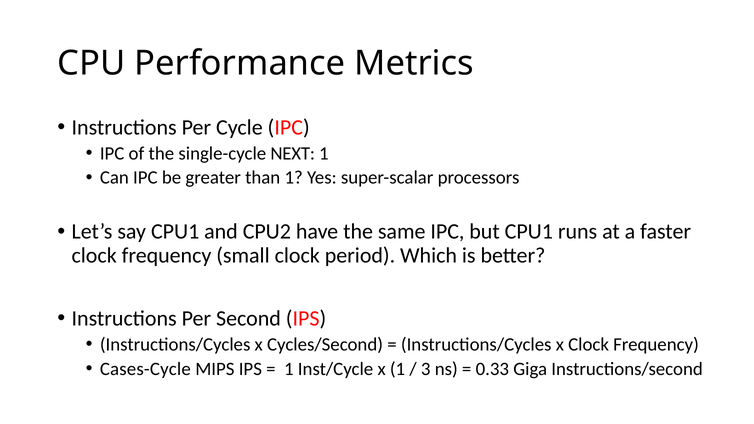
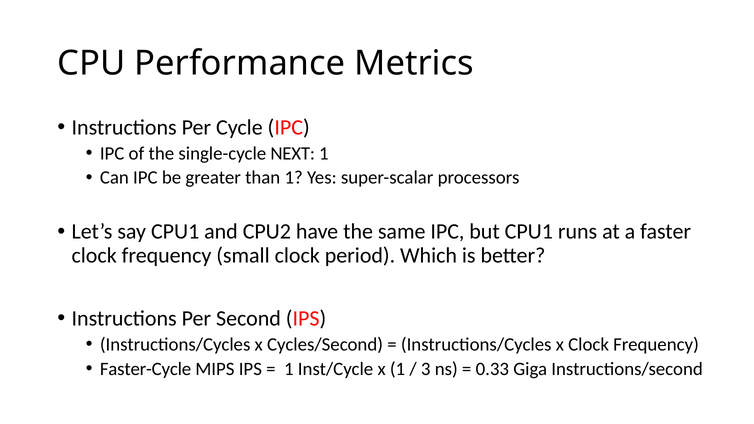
Cases-Cycle: Cases-Cycle -> Faster-Cycle (146, 369)
